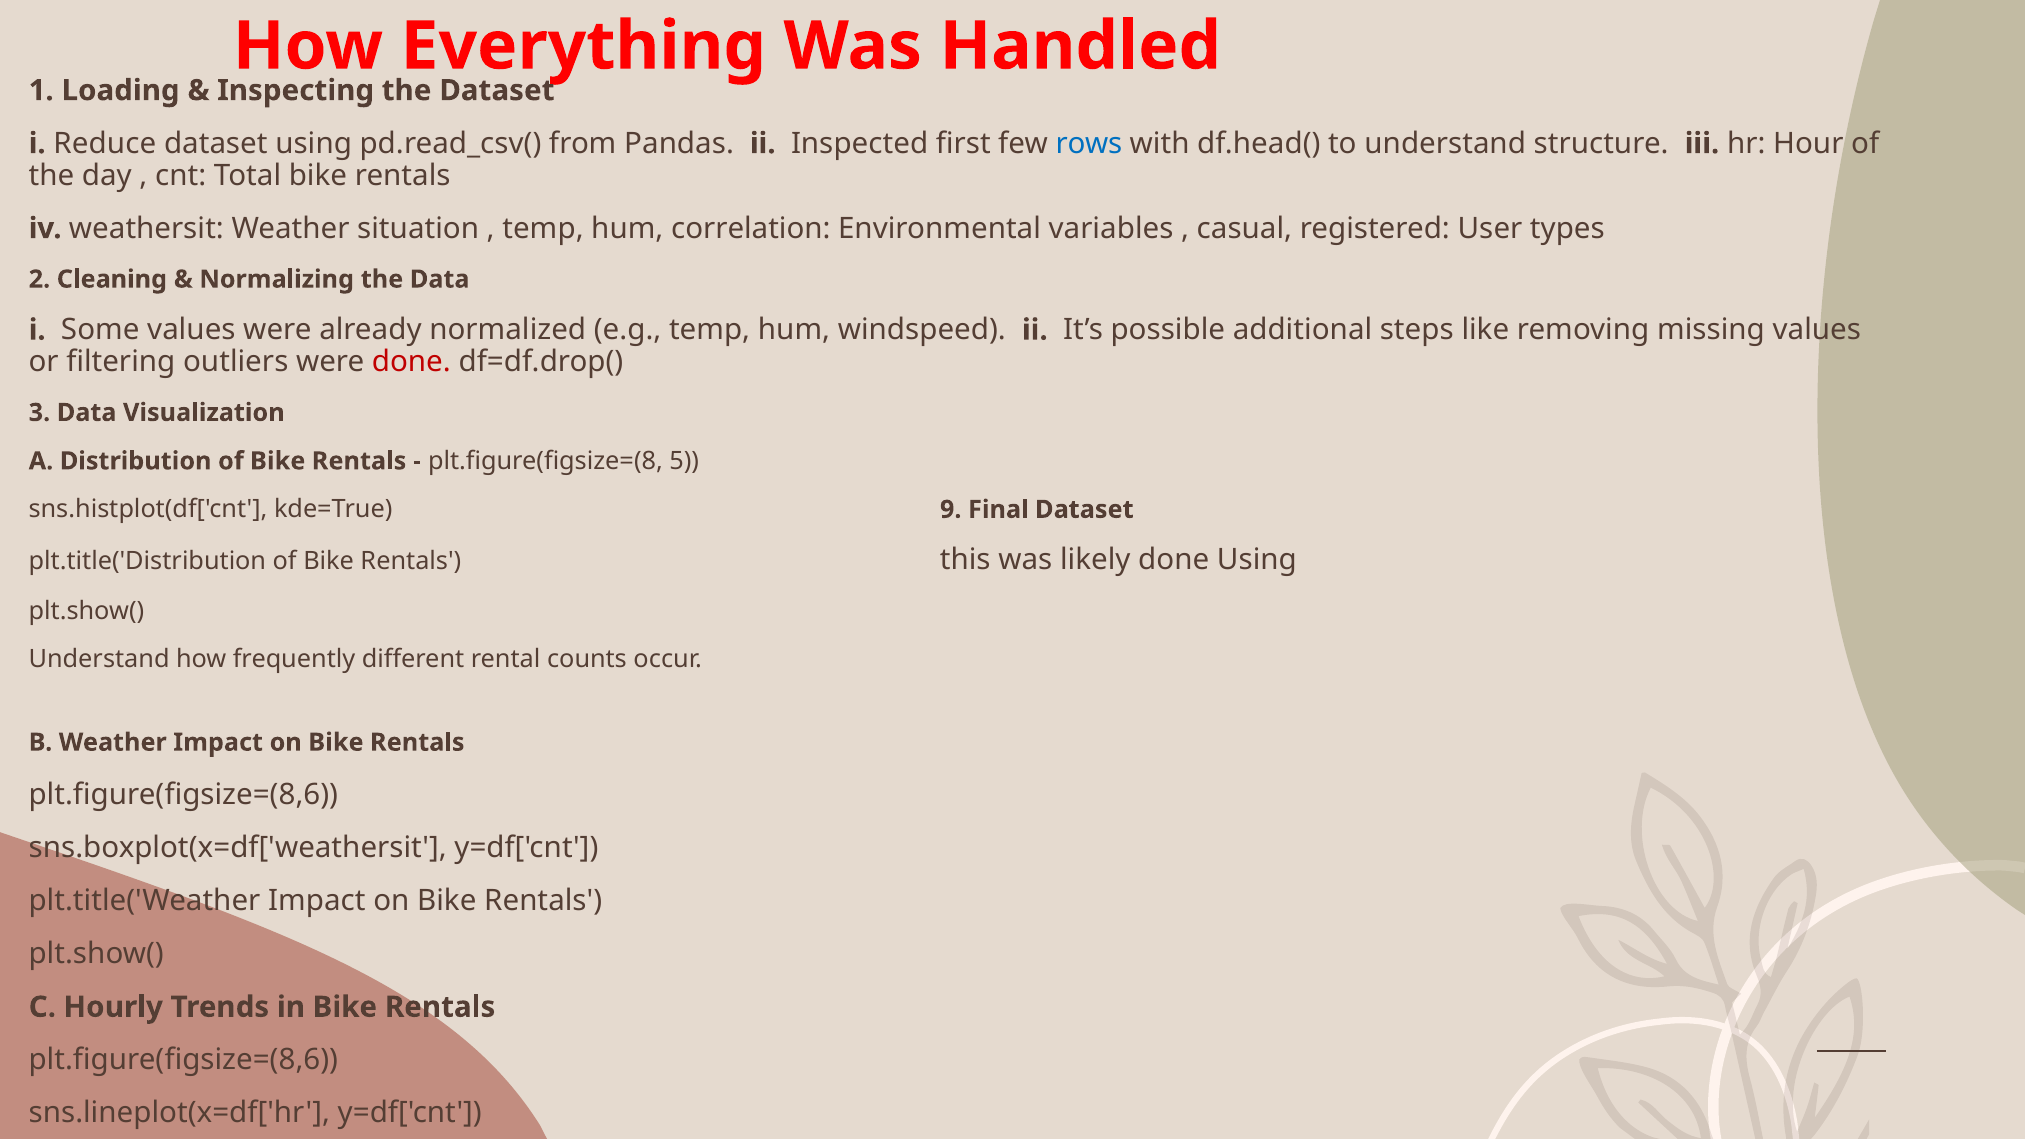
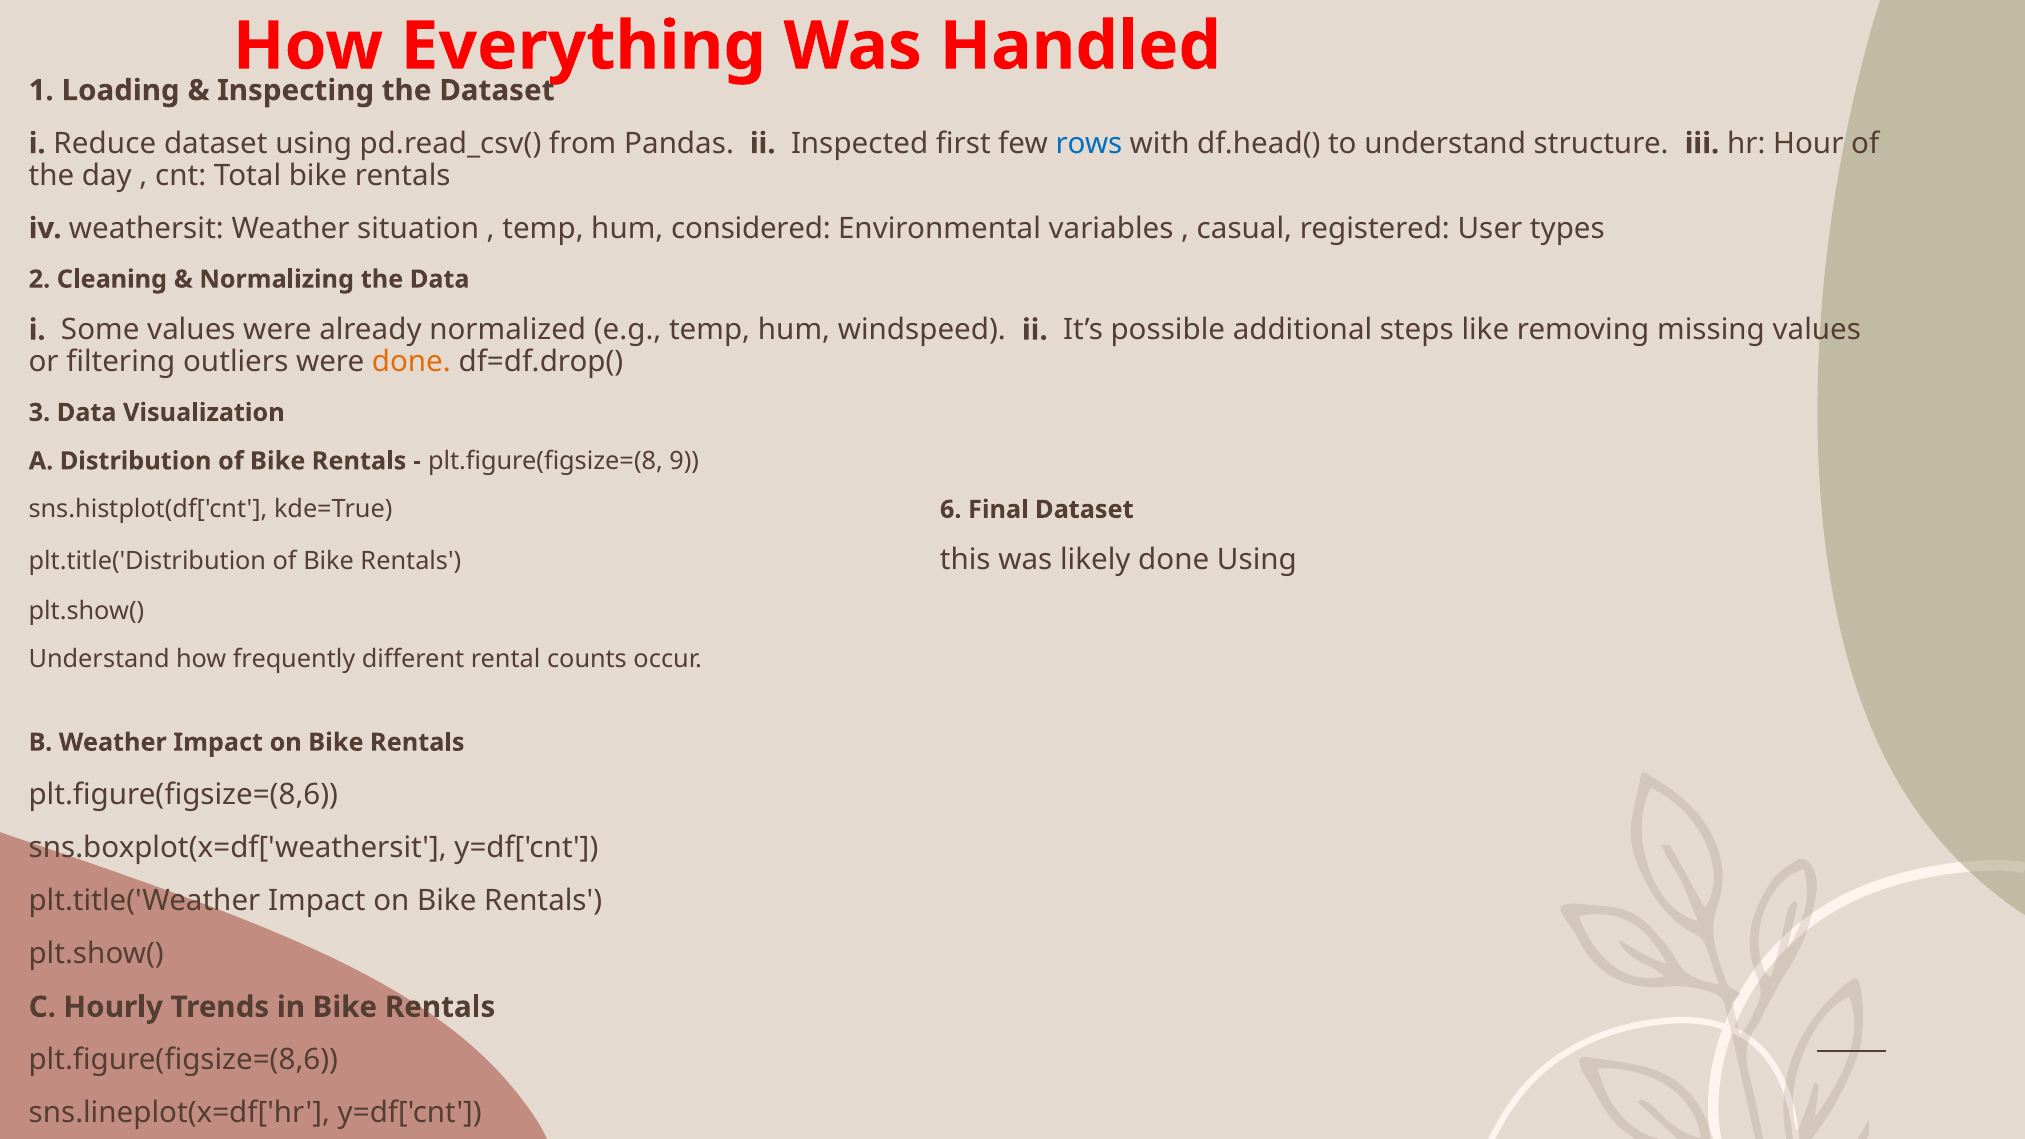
correlation: correlation -> considered (751, 228)
done colour: red -> orange (411, 362)
5: 5 -> 9 (684, 461)
9: 9 -> 6 (951, 510)
